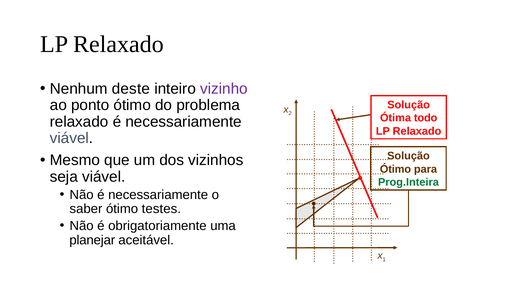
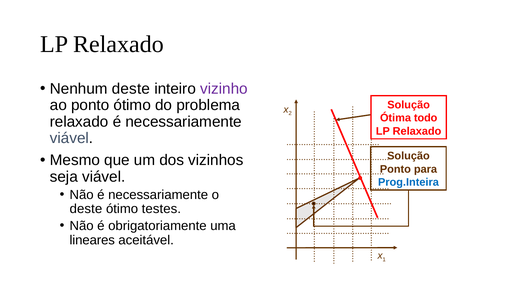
Ótimo: Ótimo -> Ponto (395, 169)
Prog.Inteira colour: green -> blue (408, 182)
saber: saber -> deste (86, 209)
planejar: planejar -> lineares (92, 240)
